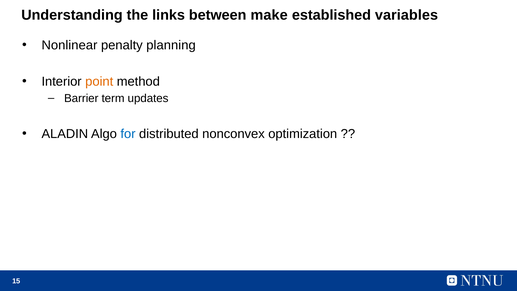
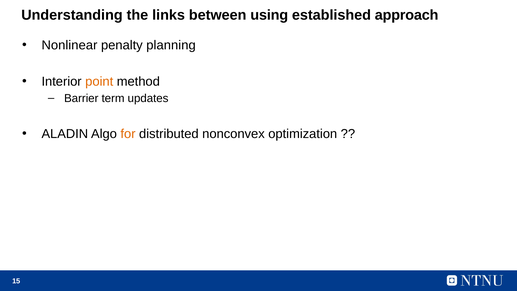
make: make -> using (269, 15)
variables: variables -> approach (407, 15)
for colour: blue -> orange (128, 134)
